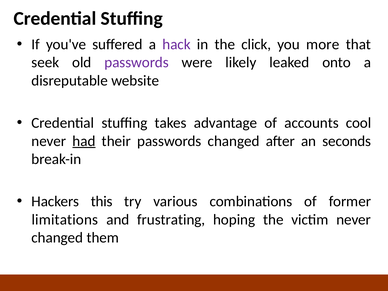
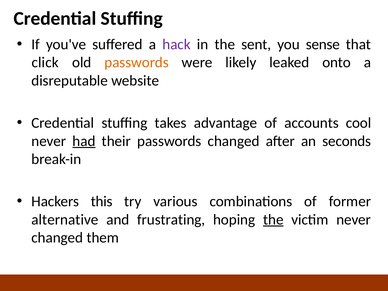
click: click -> sent (256, 44)
more: more -> sense (323, 44)
seek: seek -> click (45, 63)
passwords colour: purple -> orange (137, 63)
limitations: limitations -> alternative (65, 220)
the underline: none -> present (273, 220)
